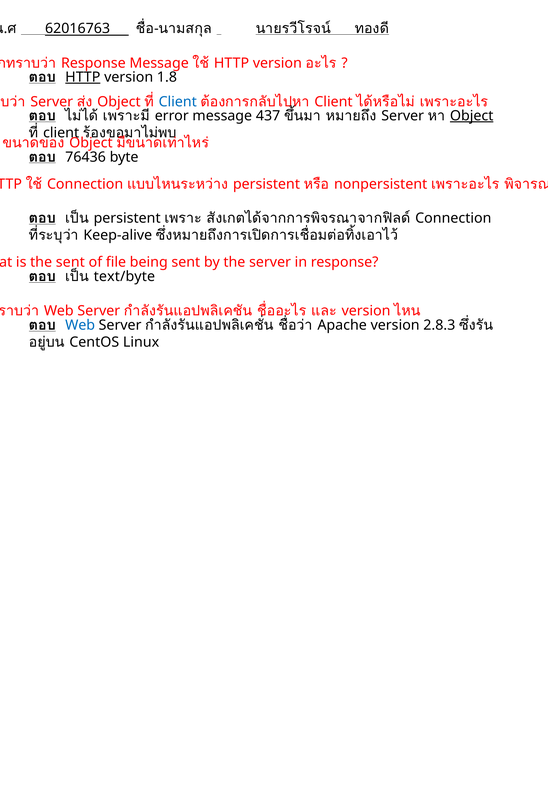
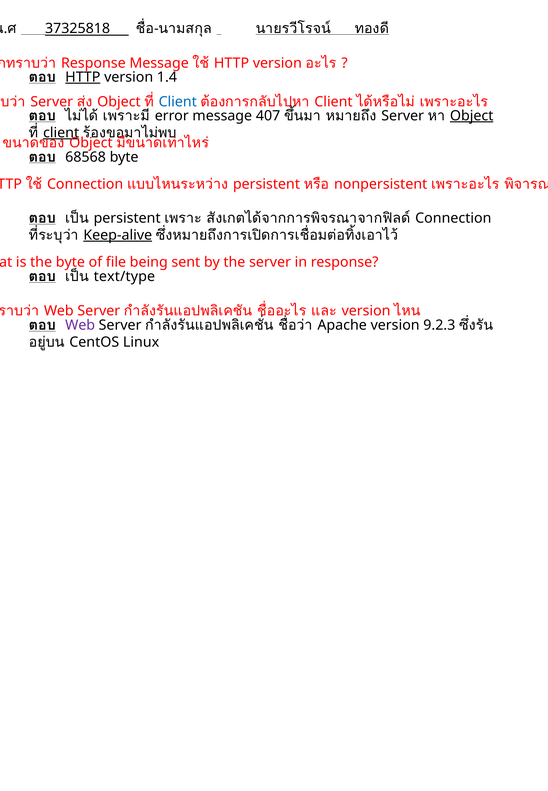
62016763: 62016763 -> 37325818 (78, 29)
1.8: 1.8 -> 1.4 (167, 77)
437: 437 -> 407 (268, 116)
client underline: none -> present (61, 133)
76436: 76436 -> 68568 (86, 157)
Keep-alive underline: none -> present (118, 235)
the sent: sent -> byte (70, 262)
text/byte: text/byte -> text/type (124, 277)
Web colour: blue -> purple (80, 325)
2.8.3: 2.8.3 -> 9.2.3 (439, 325)
